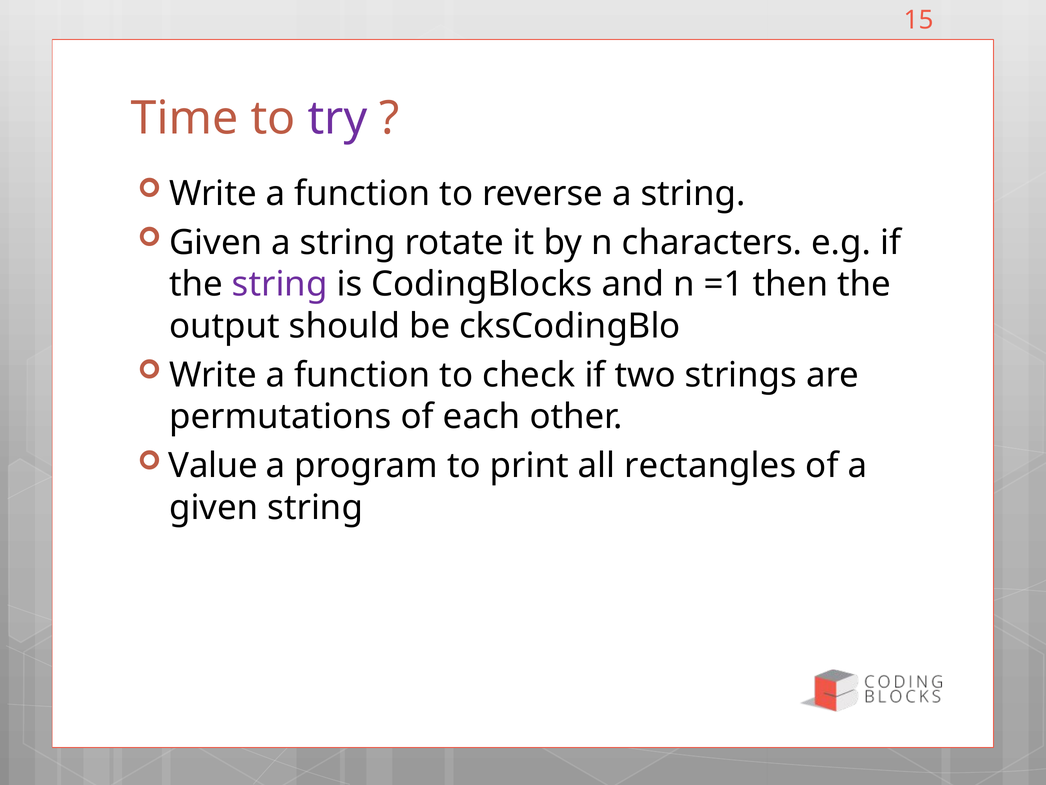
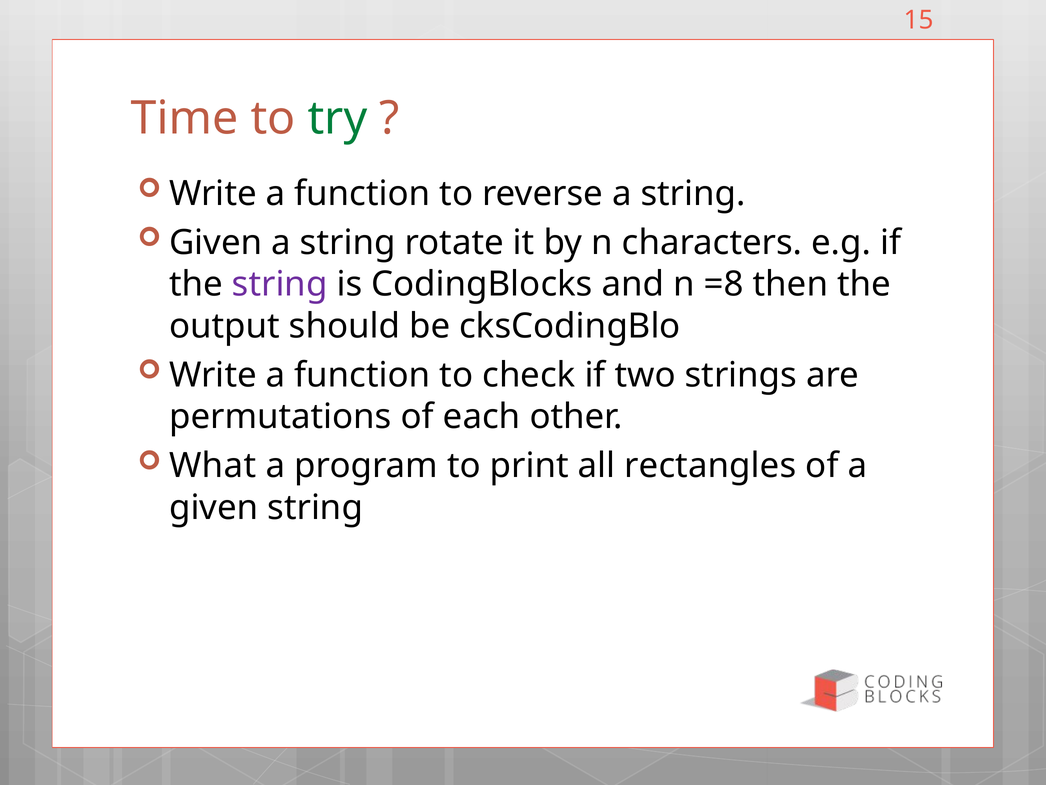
try colour: purple -> green (337, 118)
=1: =1 -> =8 (724, 284)
Value: Value -> What (213, 465)
